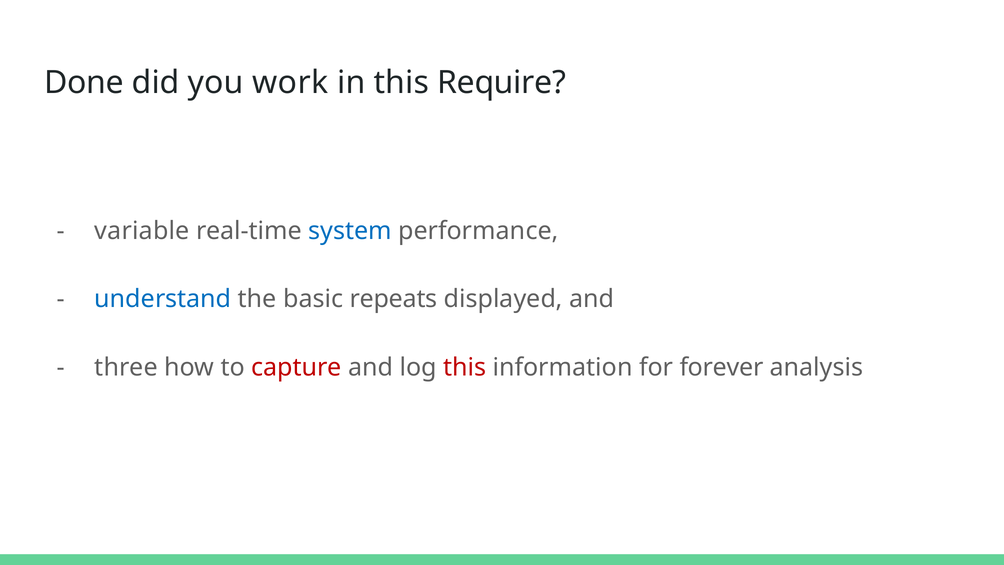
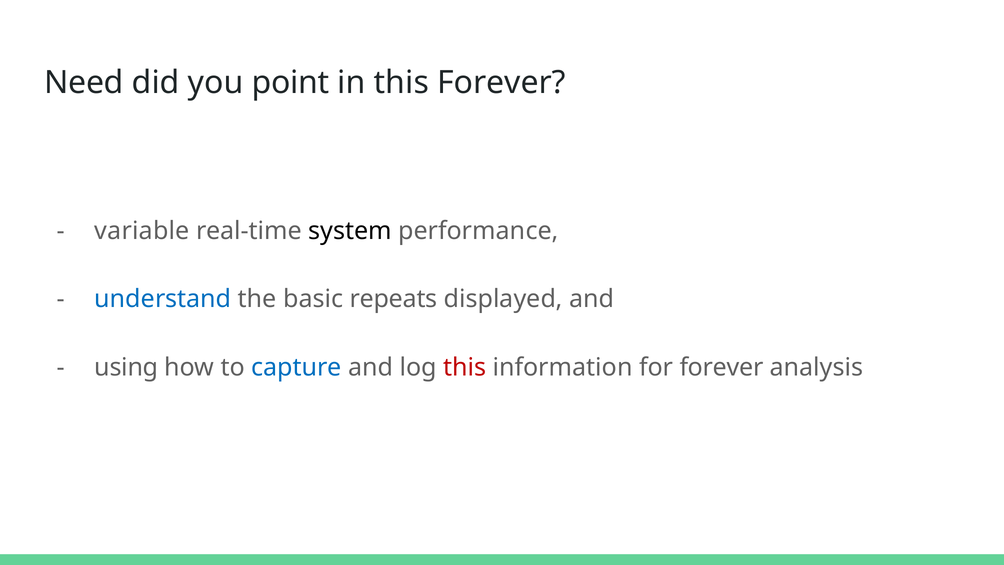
Done: Done -> Need (84, 83)
work: work -> point (291, 83)
this Require: Require -> Forever (501, 83)
system colour: blue -> black (350, 231)
three: three -> using (126, 367)
capture colour: red -> blue (296, 367)
